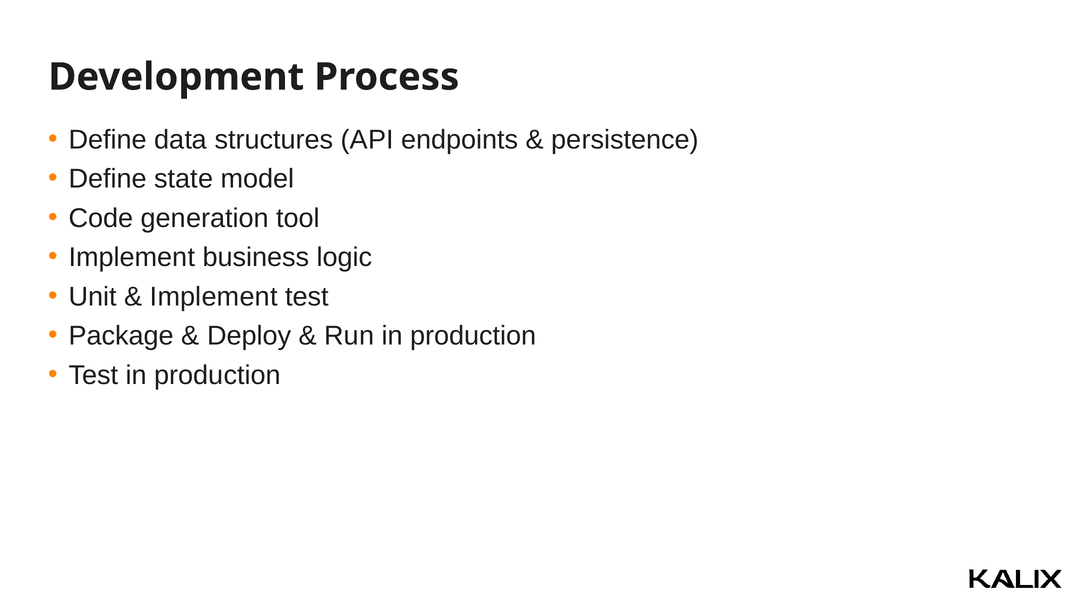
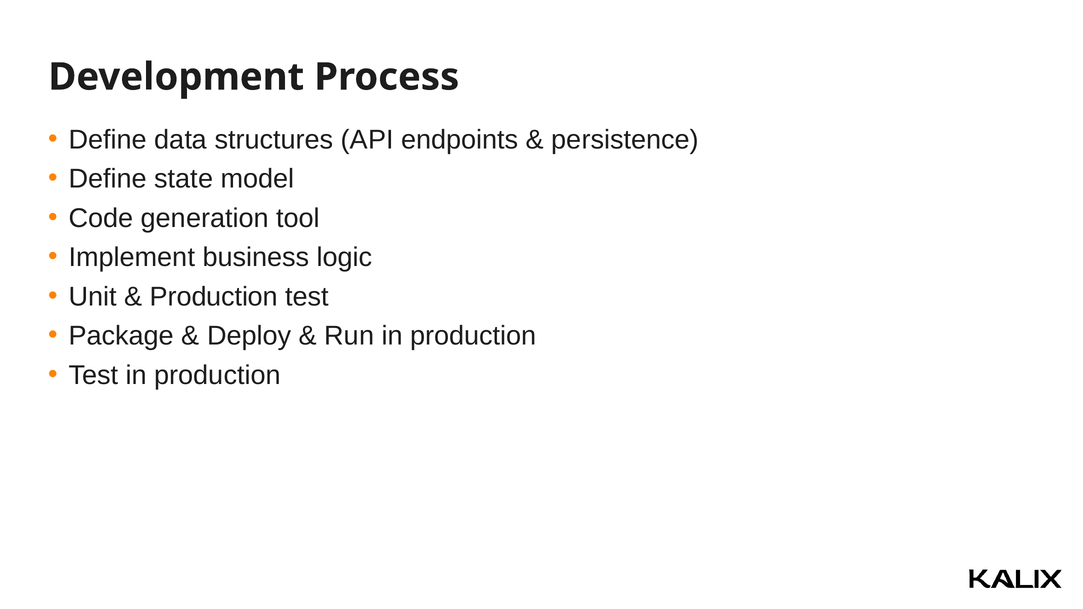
Implement: Implement -> Production (214, 297)
